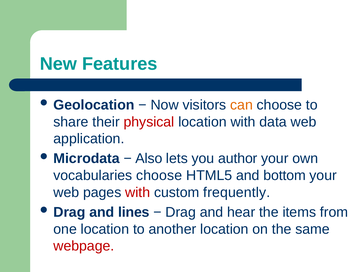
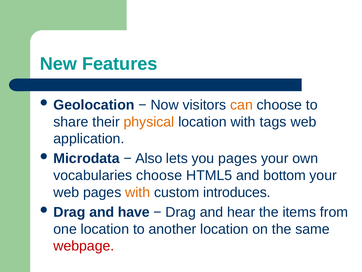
physical colour: red -> orange (149, 122)
data: data -> tags (273, 122)
you author: author -> pages (238, 158)
with colour: red -> orange (138, 192)
frequently: frequently -> introduces (237, 192)
lines: lines -> have (134, 212)
